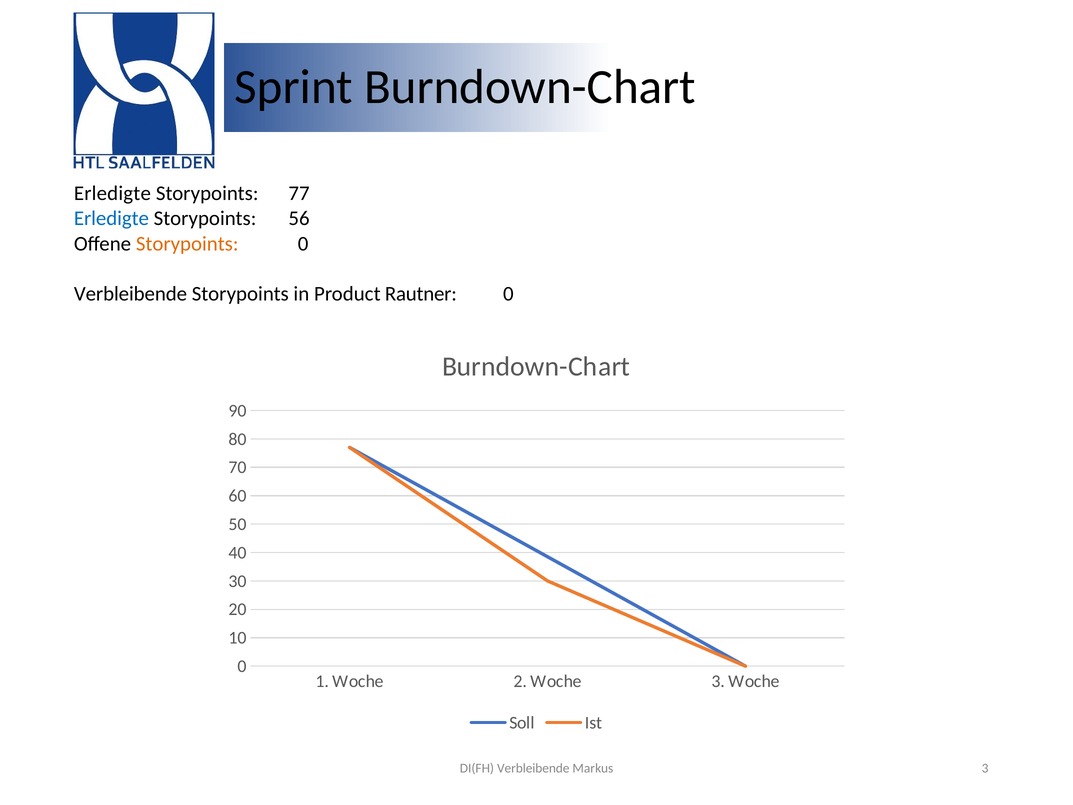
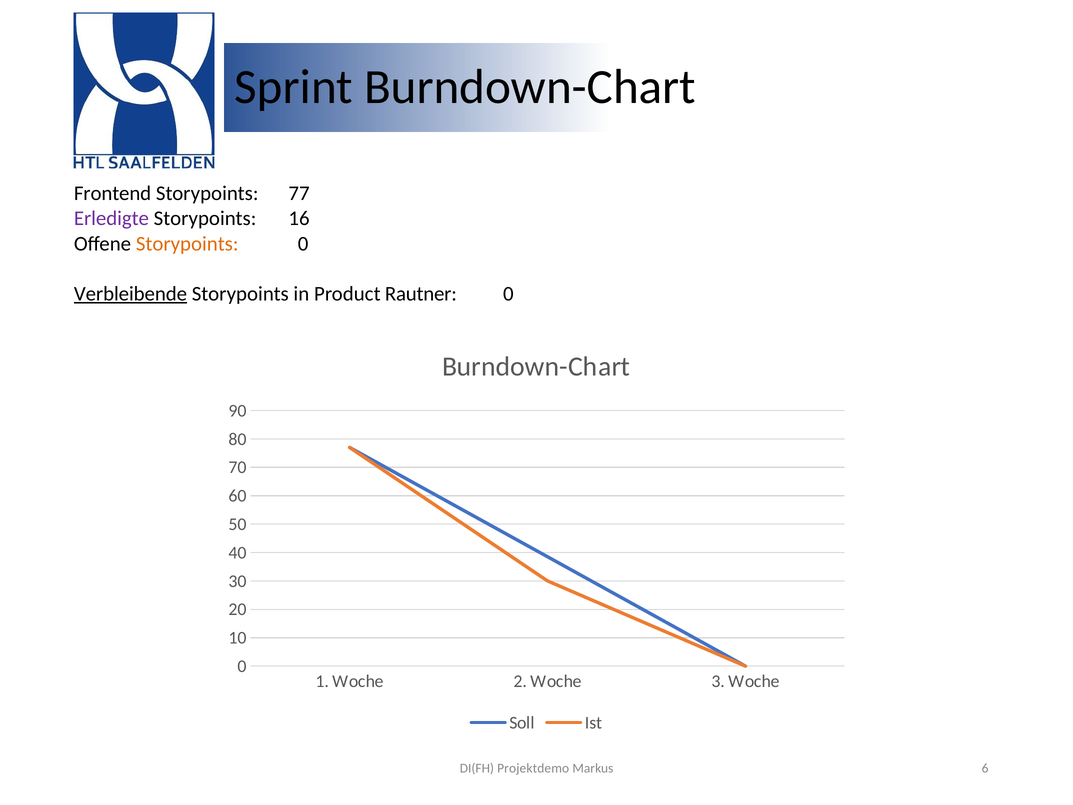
Erledigte: Erledigte -> Frontend (113, 193)
Erledigte colour: blue -> purple (111, 218)
56: 56 -> 16 (299, 218)
Verbleibende underline: none -> present (130, 294)
DI(FH Verbleibende: Verbleibende -> Projektdemo (533, 768)
Markus 3: 3 -> 6 (985, 768)
